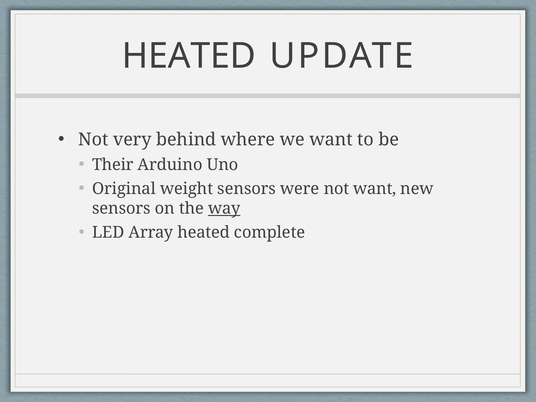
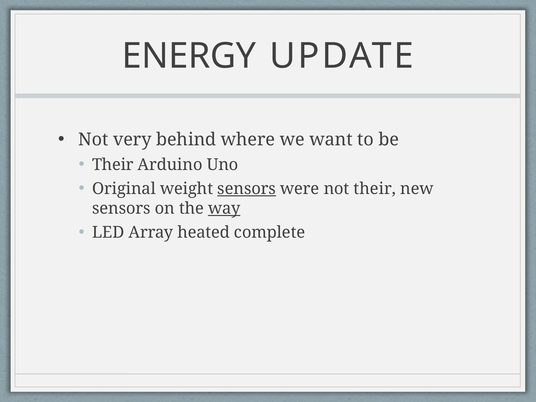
HEATED: HEATED -> ENERGY (189, 56)
sensors underline: none -> present (247, 189)
not want: want -> their (375, 189)
